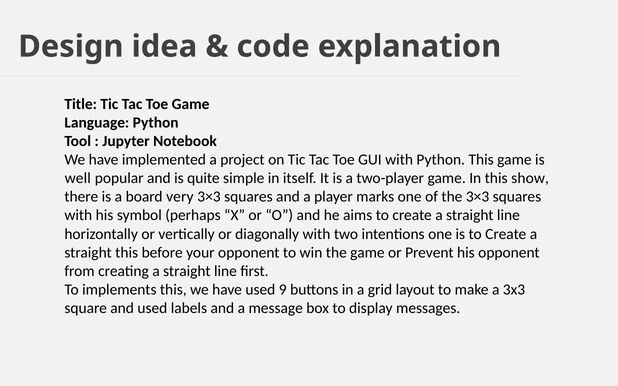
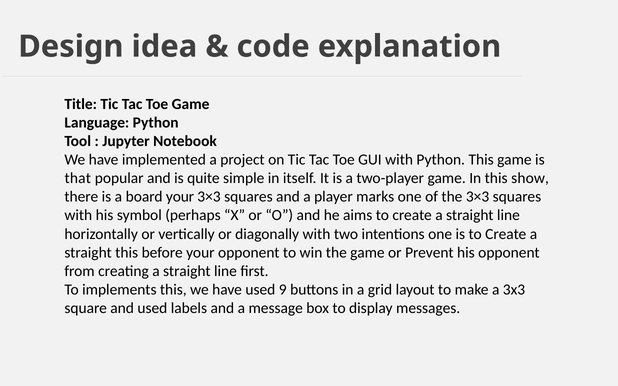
well: well -> that (78, 178)
board very: very -> your (180, 197)
